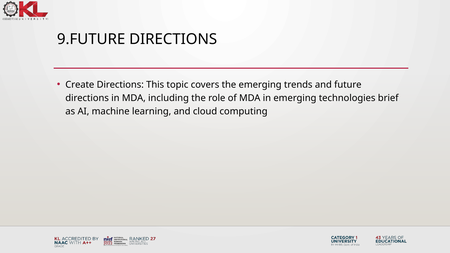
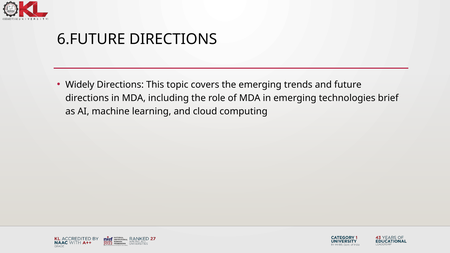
9.FUTURE: 9.FUTURE -> 6.FUTURE (91, 39)
Create: Create -> Widely (80, 85)
